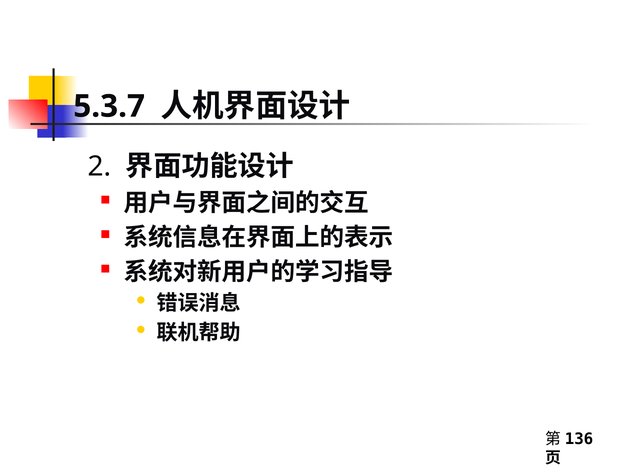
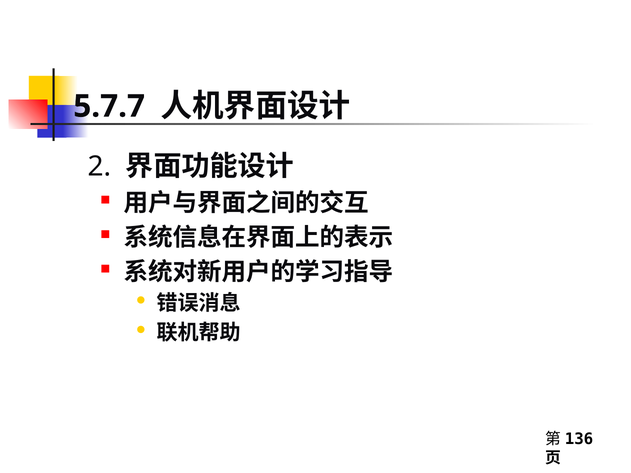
5.3.7: 5.3.7 -> 5.7.7 (109, 106)
